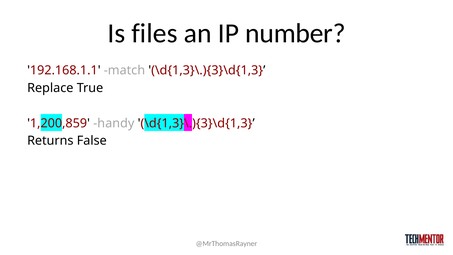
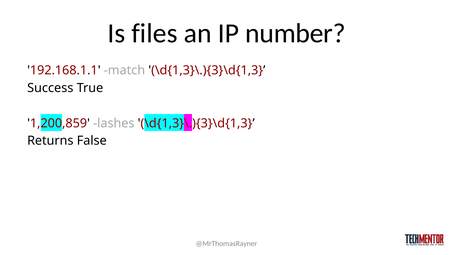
Replace: Replace -> Success (50, 88)
handy: handy -> lashes (114, 123)
